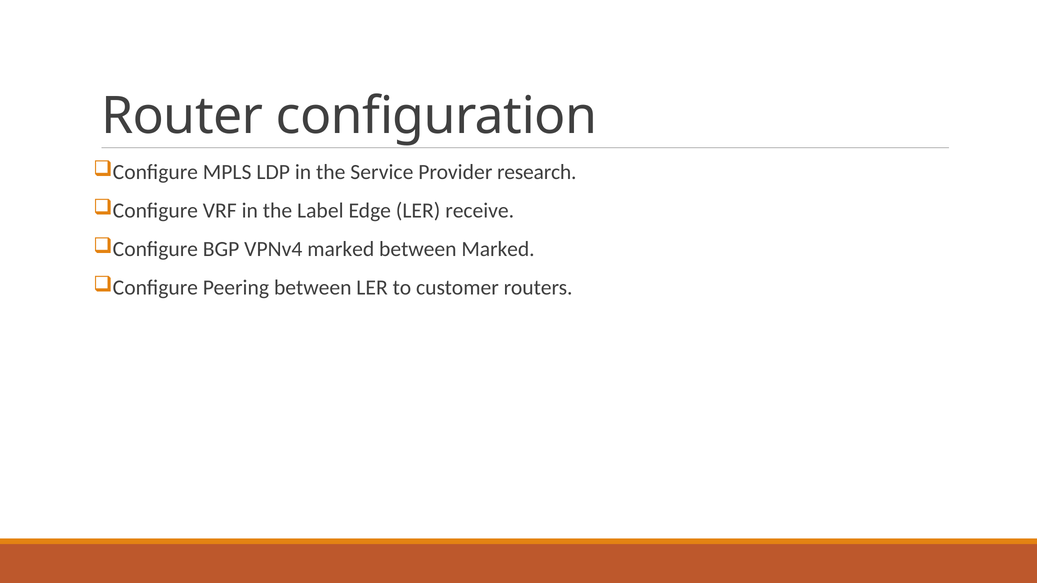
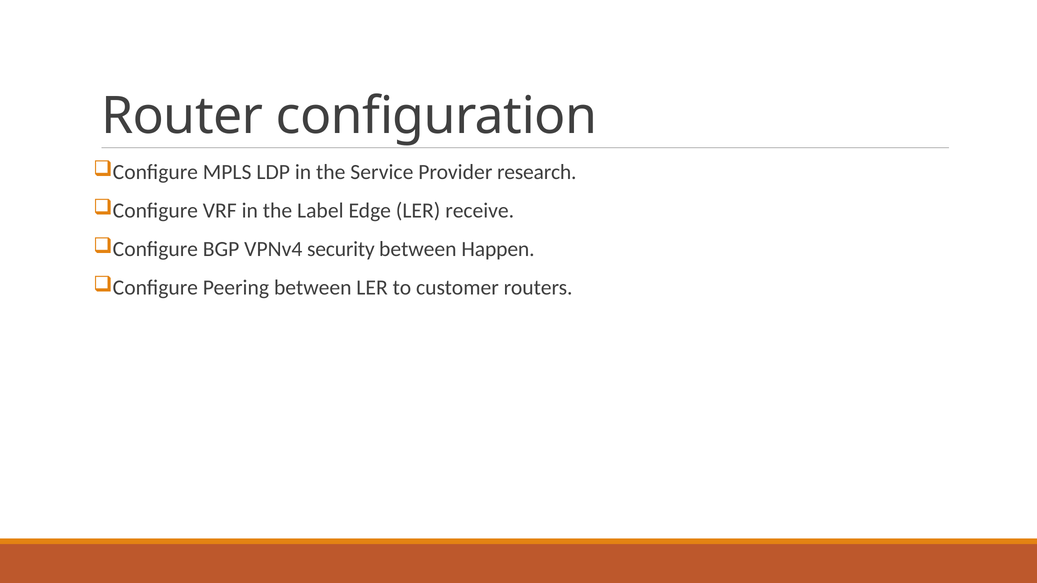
VPNv4 marked: marked -> security (341, 249)
between Marked: Marked -> Happen (498, 249)
